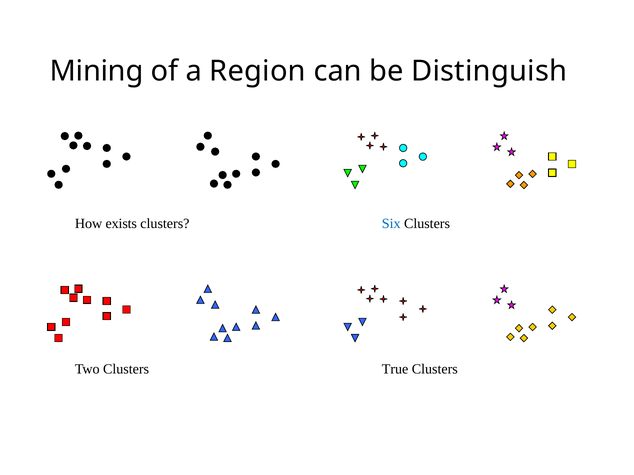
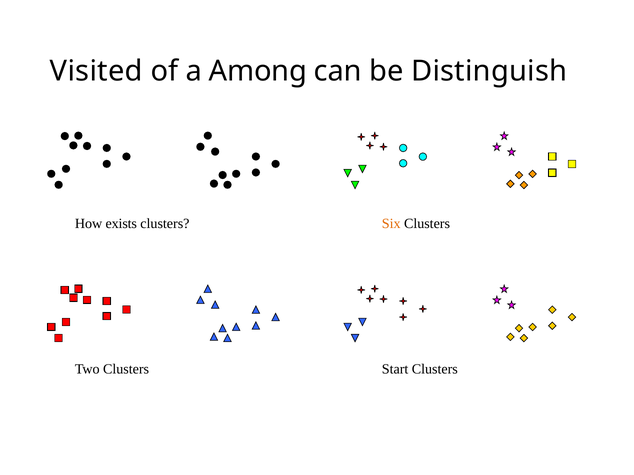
Mining: Mining -> Visited (96, 71)
Region: Region -> Among (258, 71)
Six colour: blue -> orange (391, 224)
True: True -> Start (395, 370)
